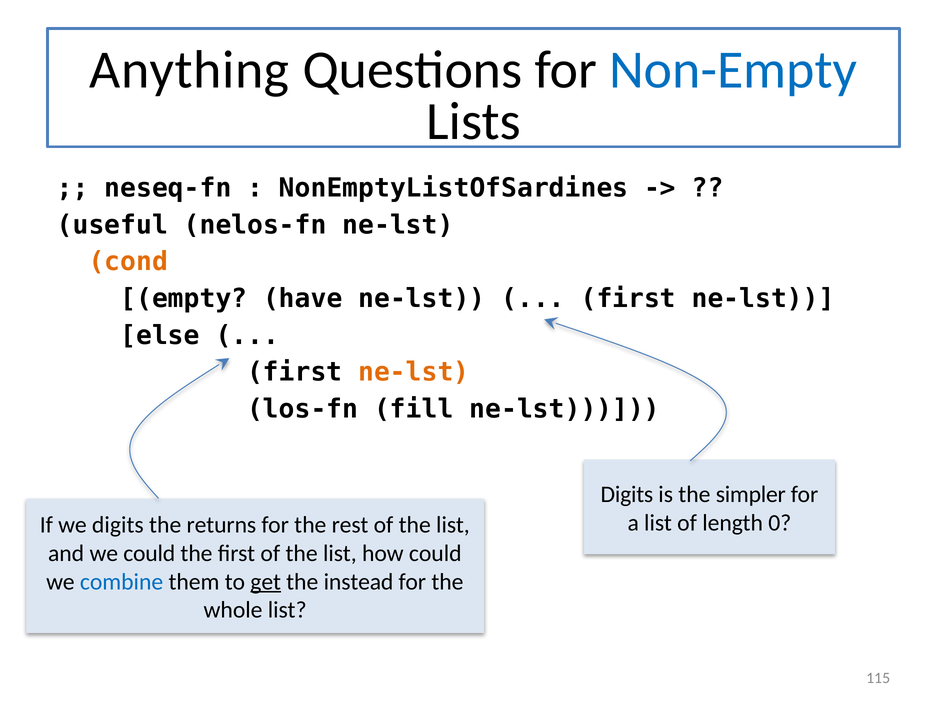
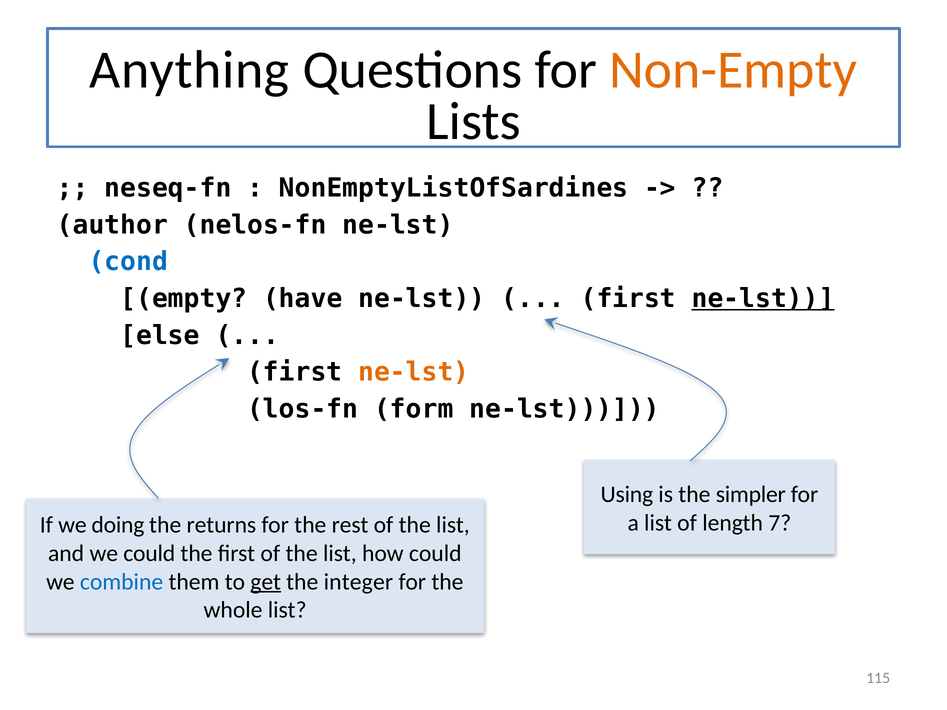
Non-Empty colour: blue -> orange (733, 70)
useful: useful -> author (112, 225)
cond colour: orange -> blue (128, 262)
ne-lst underline: none -> present (763, 299)
fill: fill -> form (414, 409)
Digits: Digits -> Using (627, 495)
0: 0 -> 7 (780, 523)
we digits: digits -> doing (118, 525)
instead: instead -> integer (358, 582)
